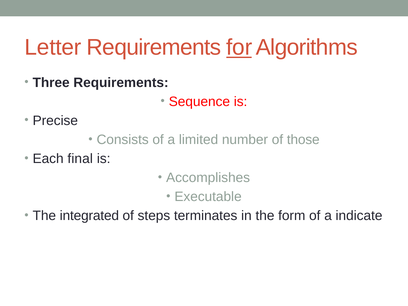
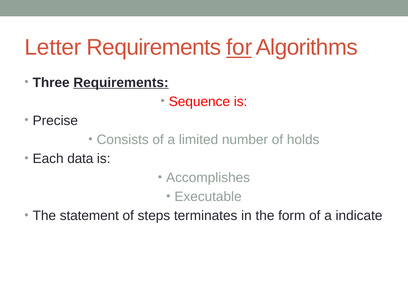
Requirements underline: none -> present (121, 83)
those: those -> holds (303, 140)
final: final -> data (80, 159)
integrated: integrated -> statement (89, 216)
